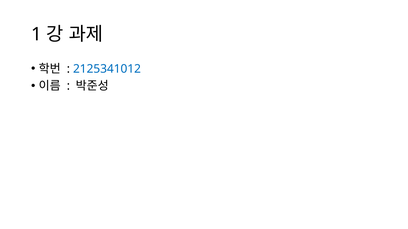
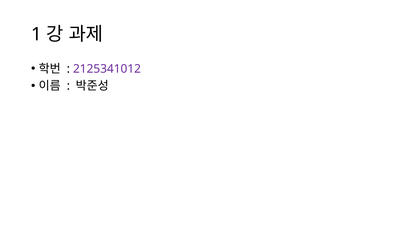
2125341012 colour: blue -> purple (107, 69)
